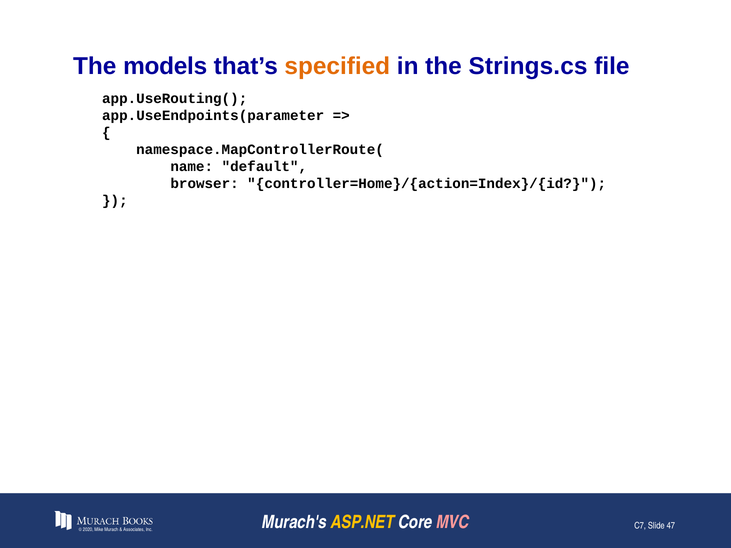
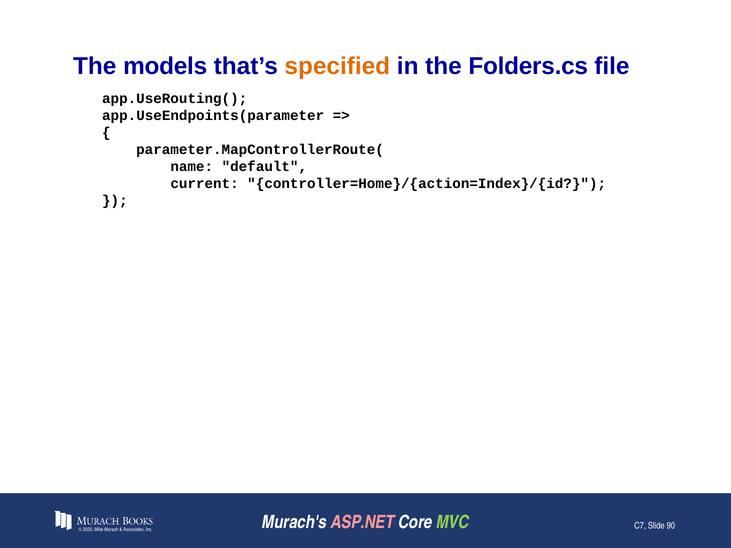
Strings.cs: Strings.cs -> Folders.cs (528, 66)
namespace.MapControllerRoute(: namespace.MapControllerRoute( -> parameter.MapControllerRoute( (260, 150)
browser: browser -> current (205, 184)
ASP.NET colour: yellow -> pink (362, 523)
MVC colour: pink -> light green (453, 523)
47: 47 -> 90 (671, 526)
